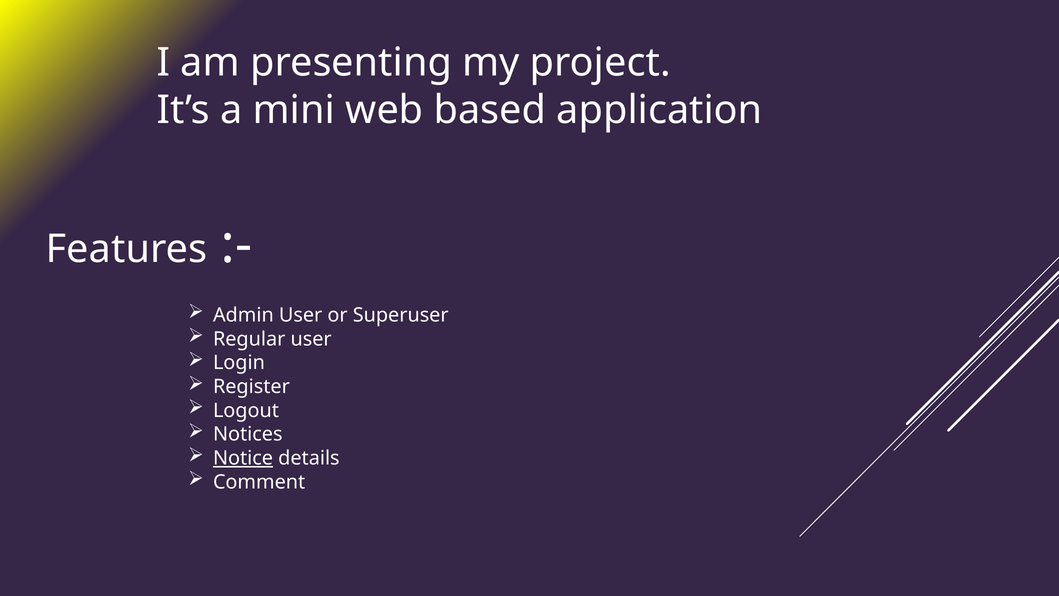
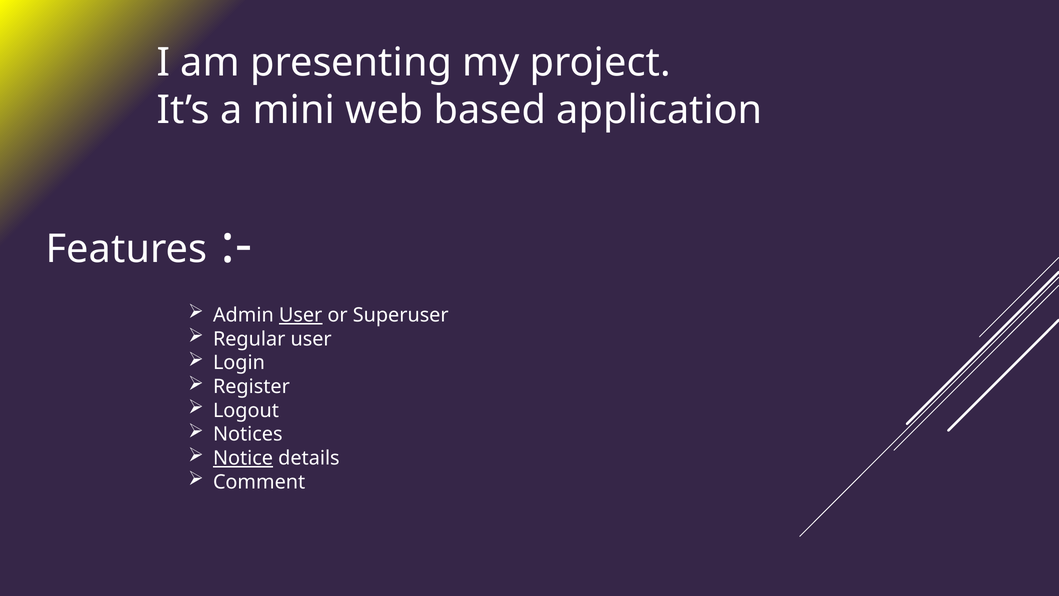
User underline: none -> present (301, 315)
